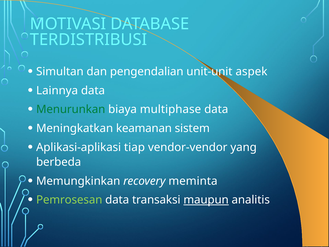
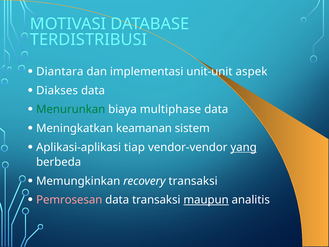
Simultan: Simultan -> Diantara (60, 72)
pengendalian: pengendalian -> implementasi (147, 72)
Lainnya: Lainnya -> Diakses (57, 90)
yang underline: none -> present (244, 147)
recovery meminta: meminta -> transaksi (193, 181)
Pemrosesan colour: light green -> pink (69, 200)
